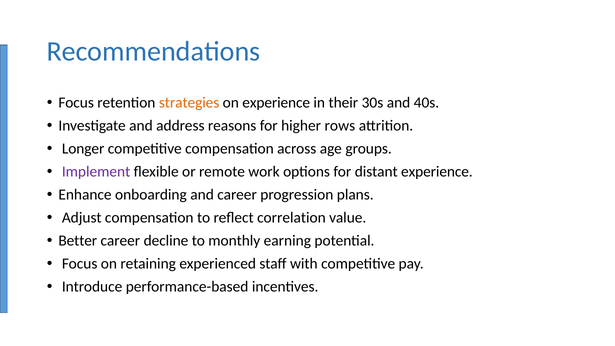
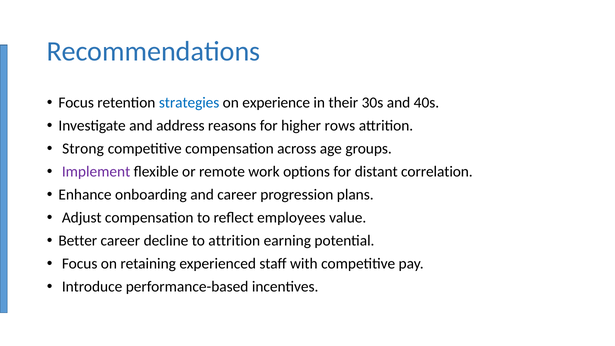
strategies colour: orange -> blue (189, 103)
Longer: Longer -> Strong (83, 149)
distant experience: experience -> correlation (437, 172)
correlation: correlation -> employees (291, 218)
to monthly: monthly -> attrition (234, 241)
